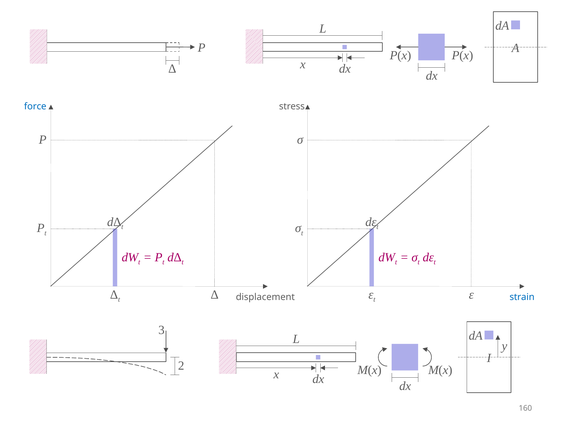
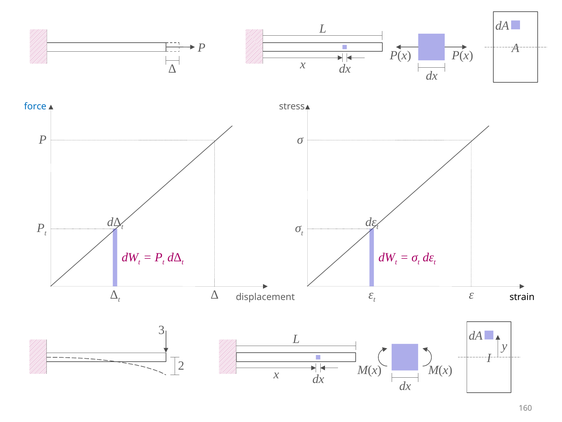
strain colour: blue -> black (522, 297)
